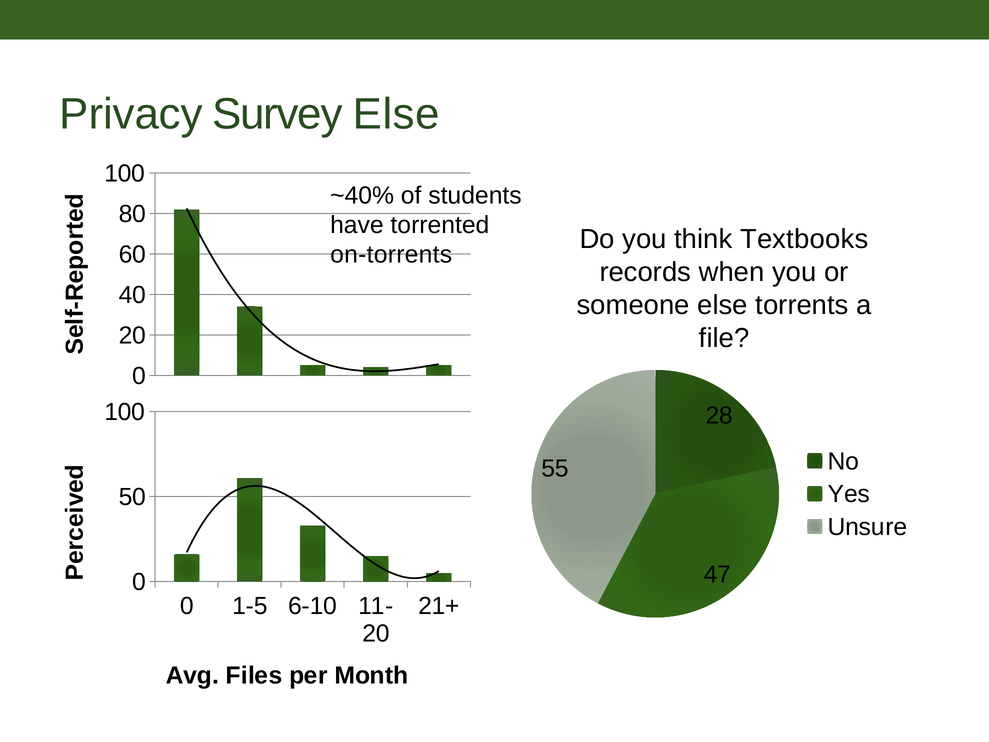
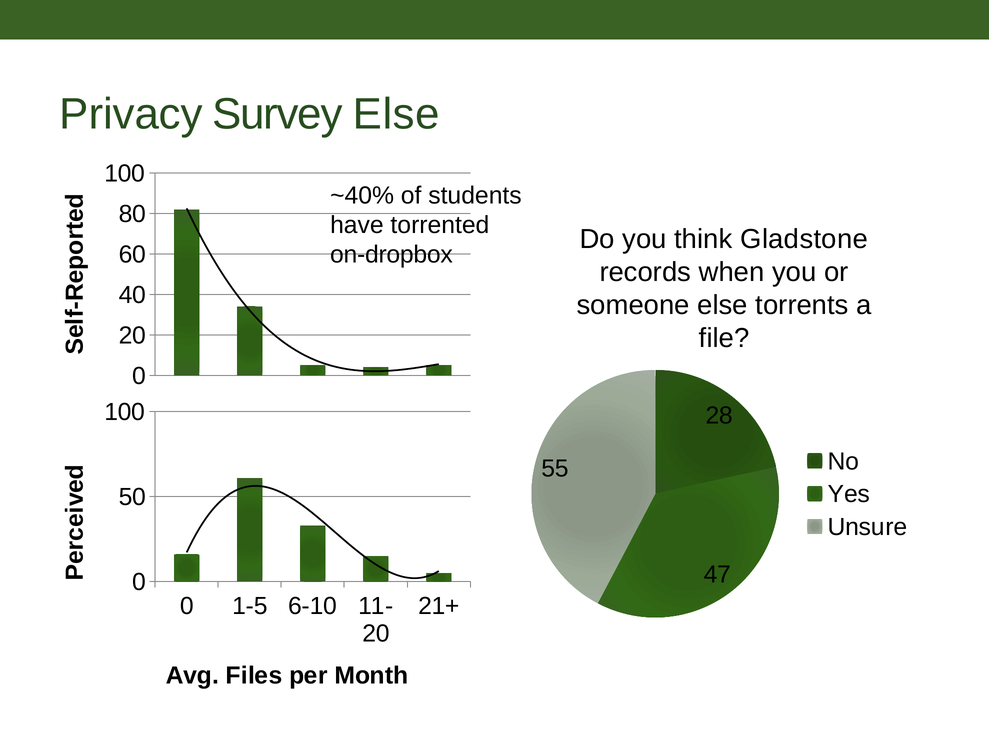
Textbooks: Textbooks -> Gladstone (804, 239)
on-torrents: on-torrents -> on-dropbox (391, 255)
